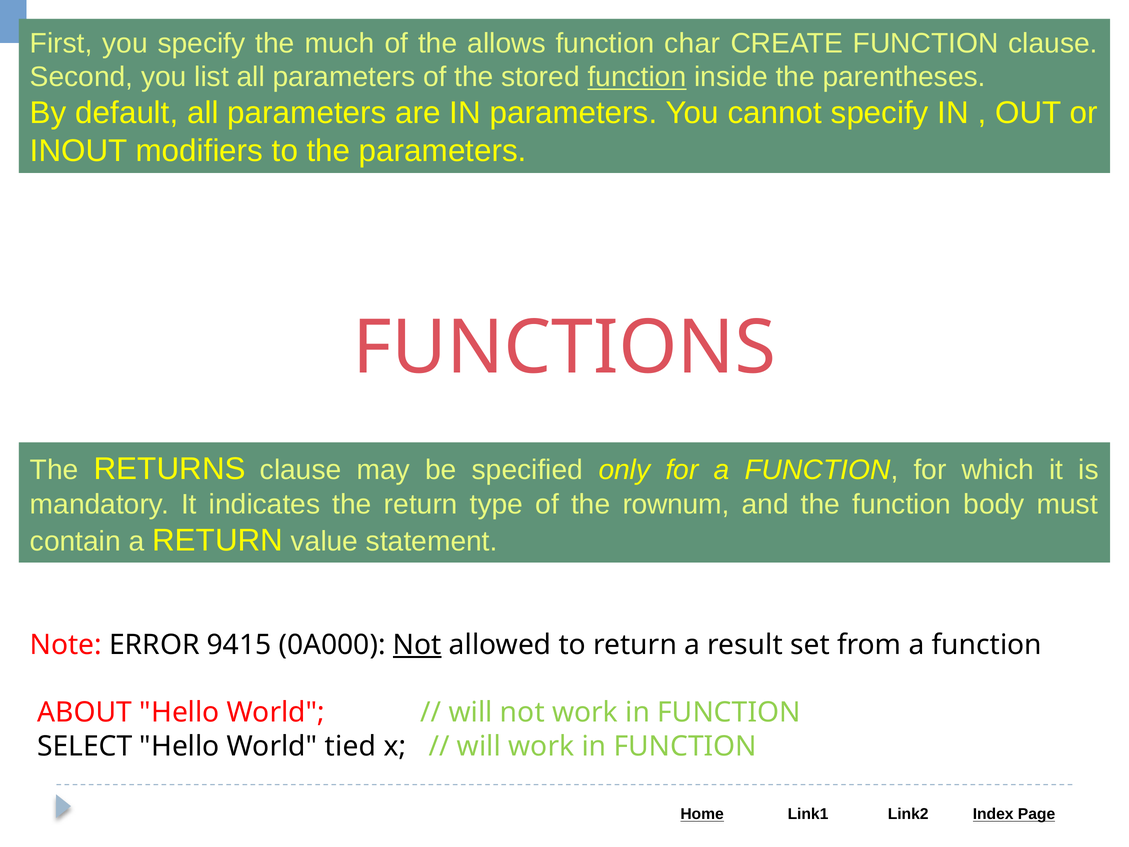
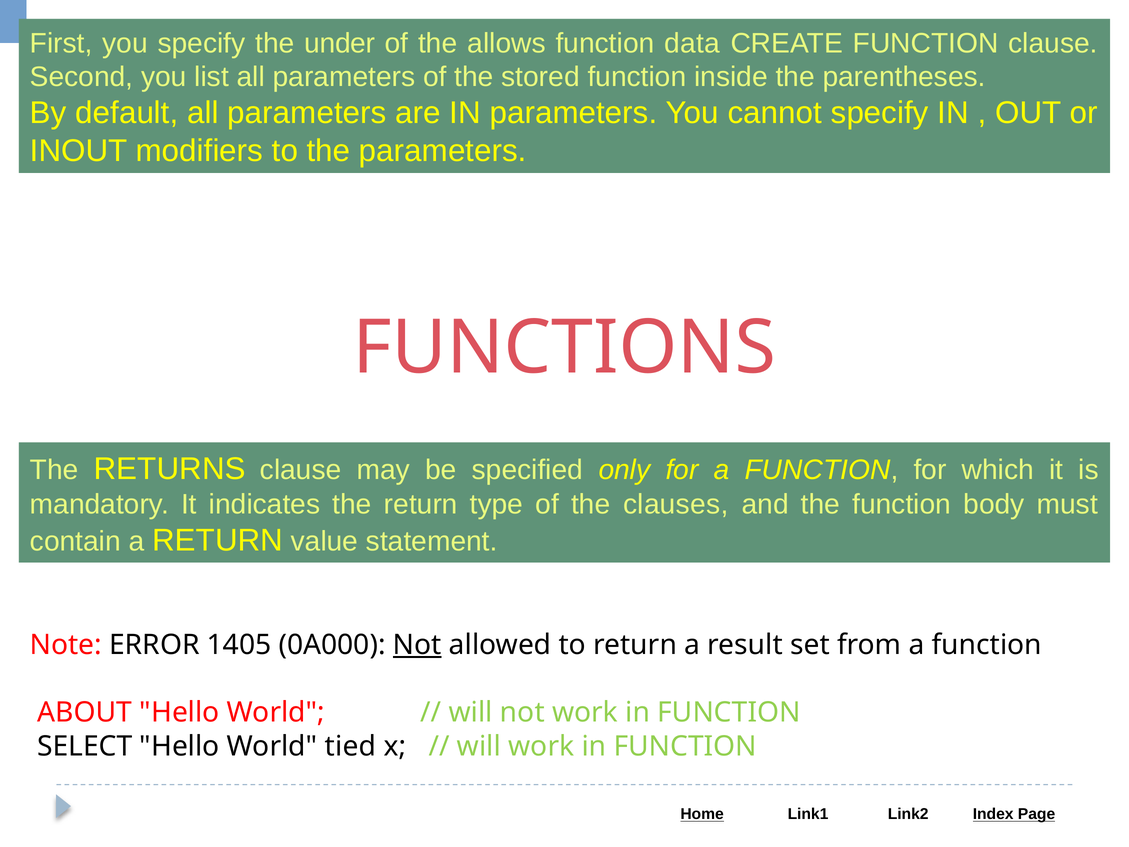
much: much -> under (340, 43)
char: char -> data (692, 43)
function underline: present -> none (637, 77)
rownum: rownum -> clauses (676, 504)
9415: 9415 -> 1405 (239, 645)
